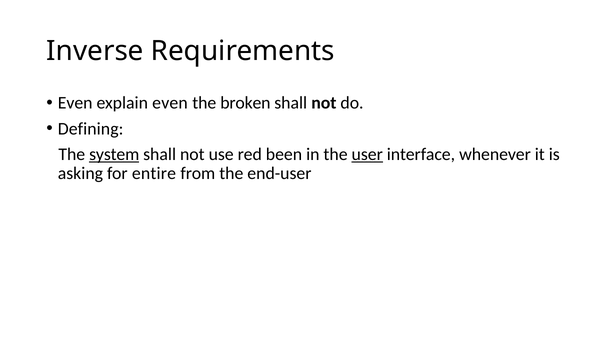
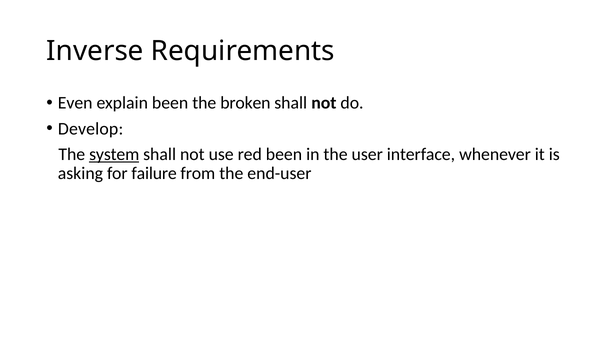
explain even: even -> been (170, 103)
Defining: Defining -> Develop (91, 128)
user underline: present -> none (367, 154)
entire: entire -> failure (154, 173)
